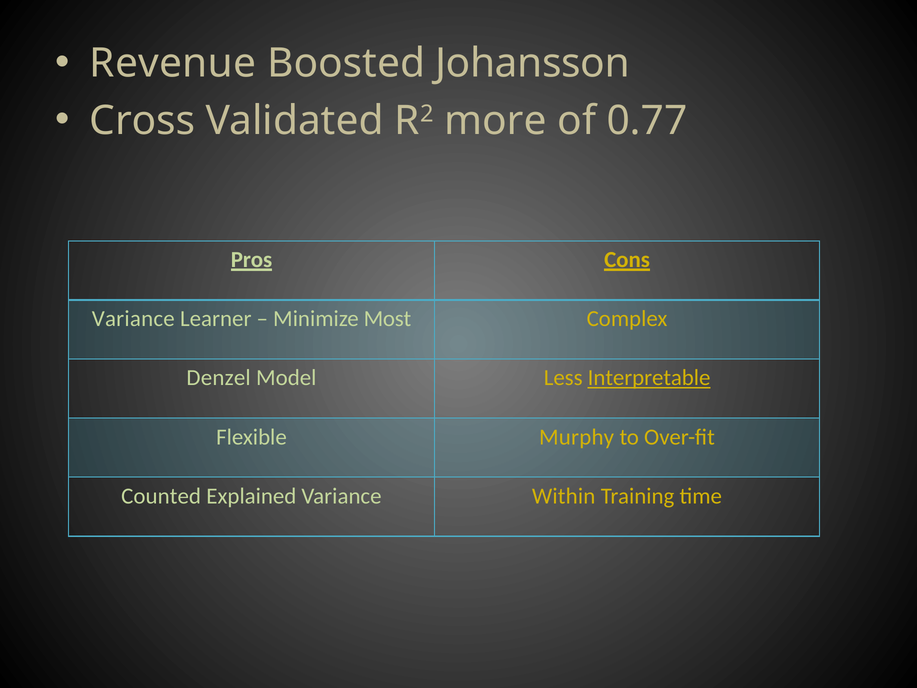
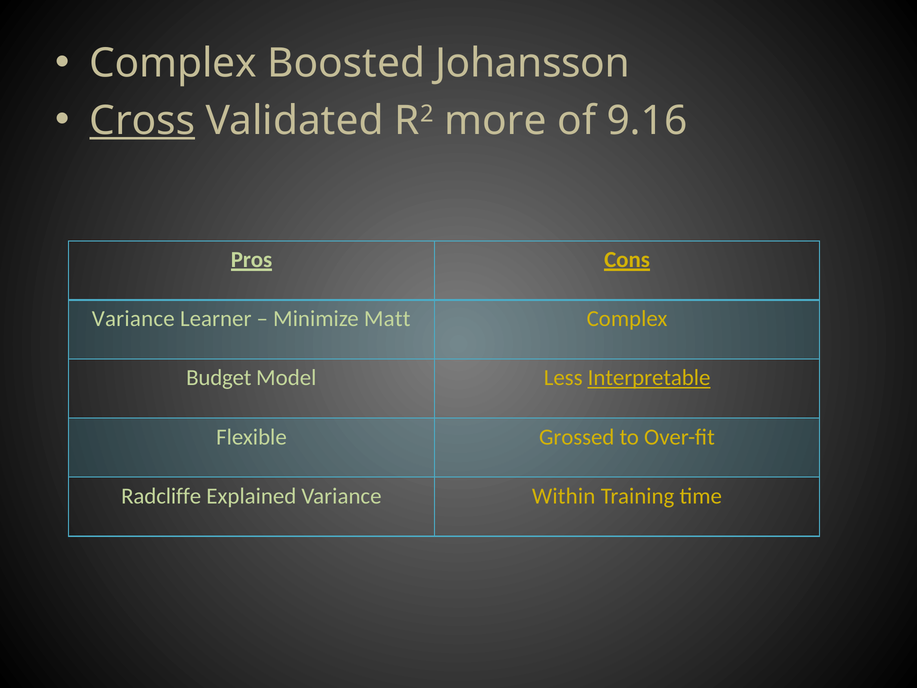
Revenue: Revenue -> Complex (173, 63)
Cross underline: none -> present (142, 121)
0.77: 0.77 -> 9.16 (647, 121)
Most: Most -> Matt (387, 319)
Denzel: Denzel -> Budget (219, 378)
Murphy: Murphy -> Grossed (577, 437)
Counted: Counted -> Radcliffe (161, 496)
